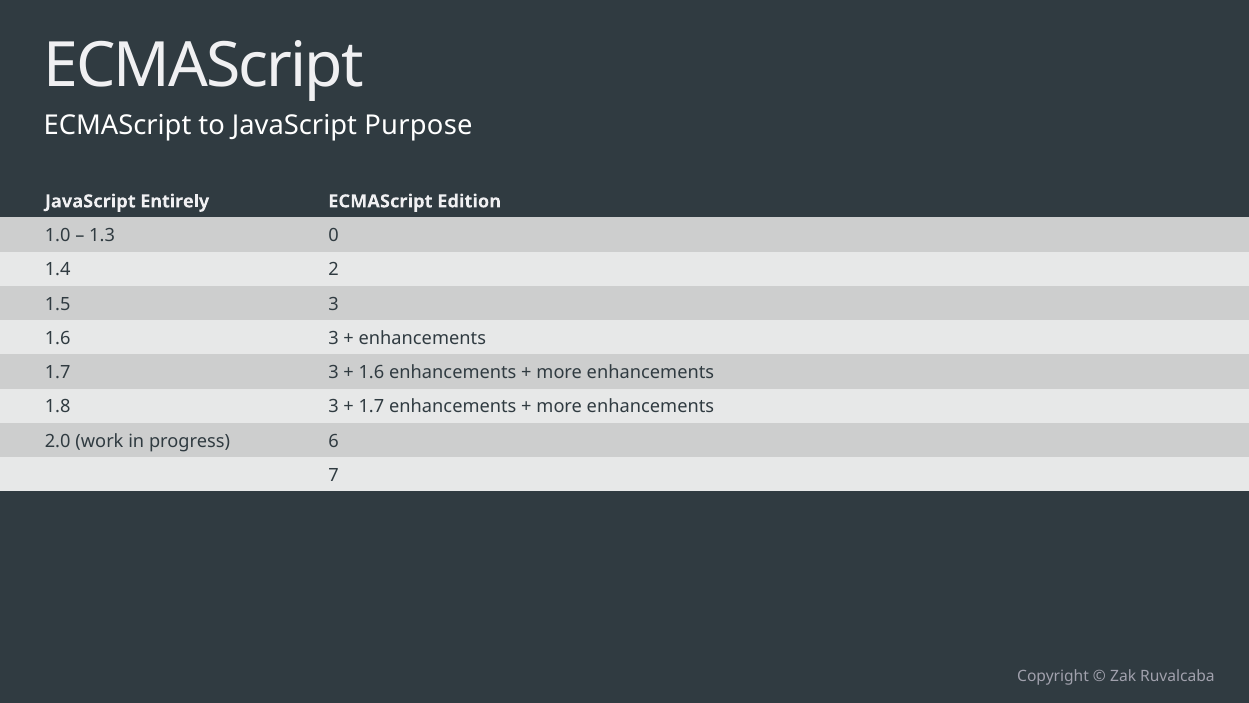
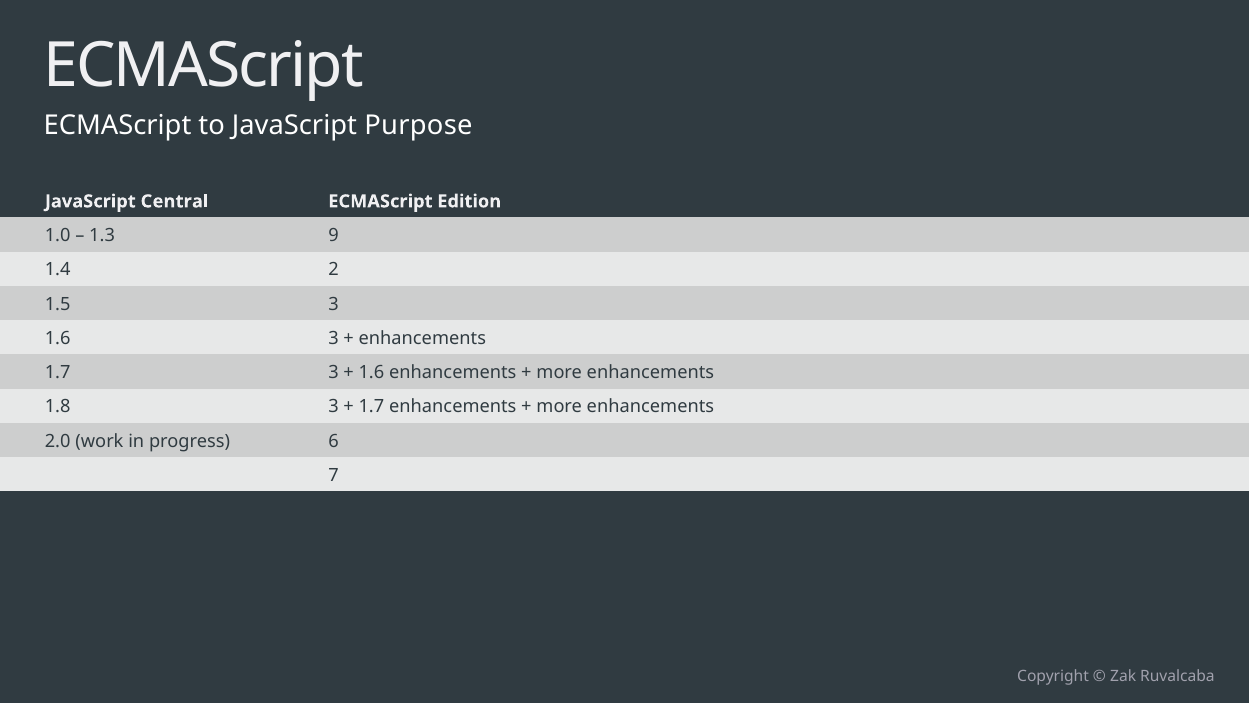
Entirely: Entirely -> Central (175, 201)
0: 0 -> 9 (333, 236)
